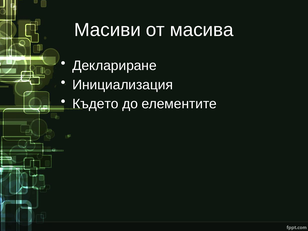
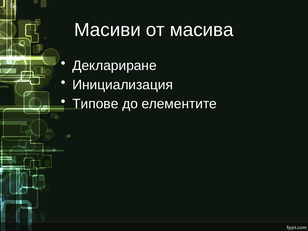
Където: Където -> Типове (95, 104)
